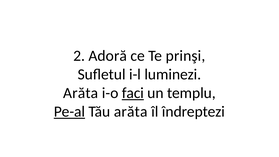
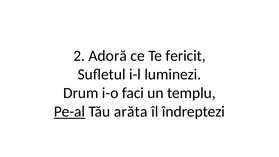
prinşi: prinşi -> fericit (186, 56)
Arăta: Arăta -> Drum (81, 93)
faci underline: present -> none (133, 93)
